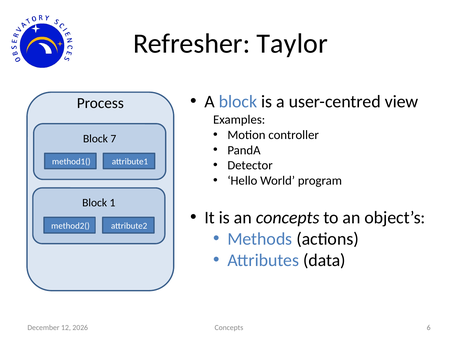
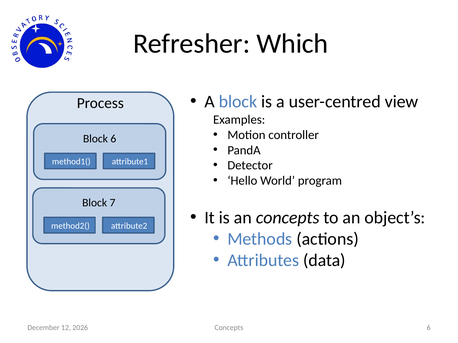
Taylor: Taylor -> Which (292, 44)
Block 7: 7 -> 6 (113, 139)
1: 1 -> 7 (113, 203)
